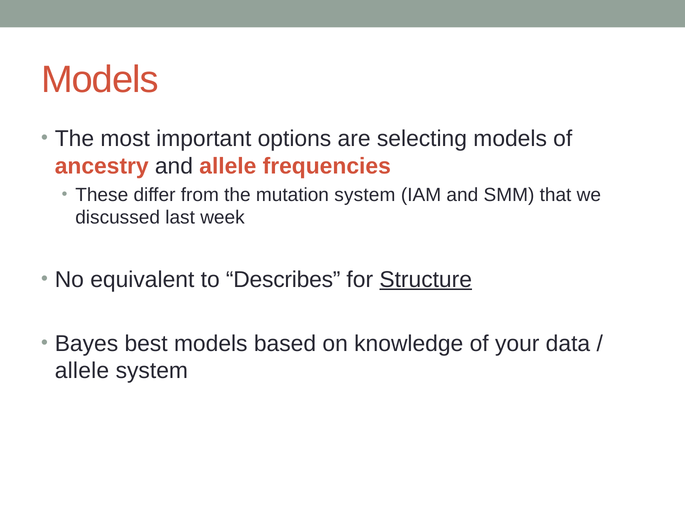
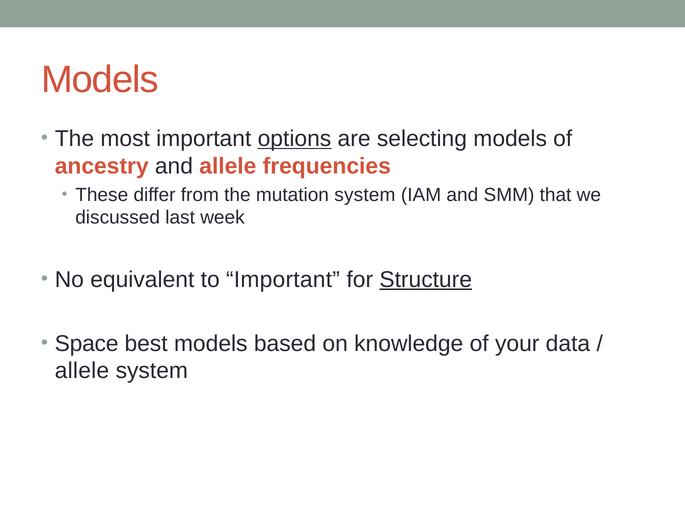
options underline: none -> present (294, 139)
to Describes: Describes -> Important (283, 279)
Bayes: Bayes -> Space (87, 343)
